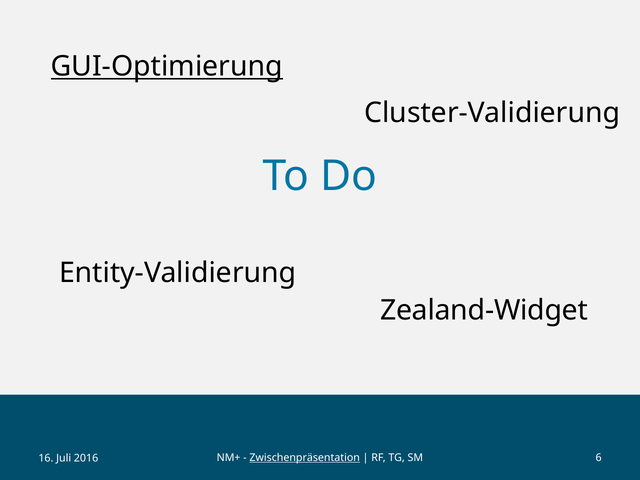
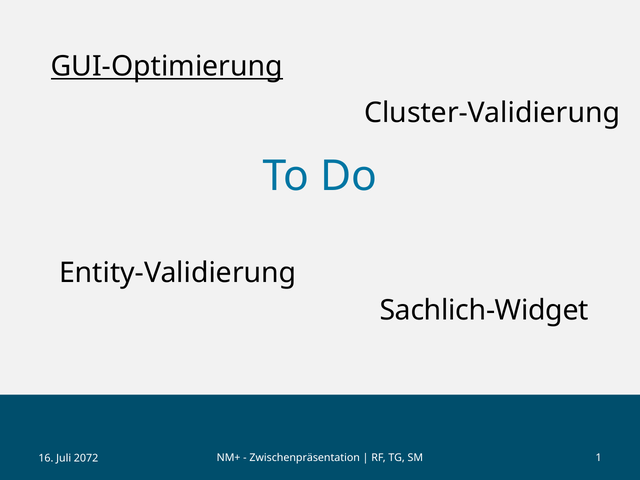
Zealand-Widget: Zealand-Widget -> Sachlich-Widget (484, 310)
Zwischenpräsentation underline: present -> none (305, 458)
6: 6 -> 1 (599, 458)
2016: 2016 -> 2072 (86, 458)
